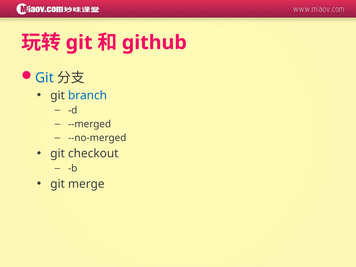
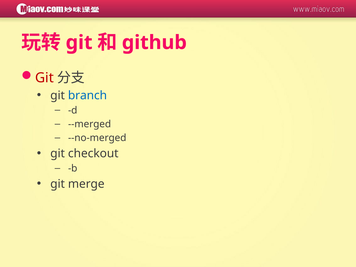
Git colour: blue -> red (44, 78)
